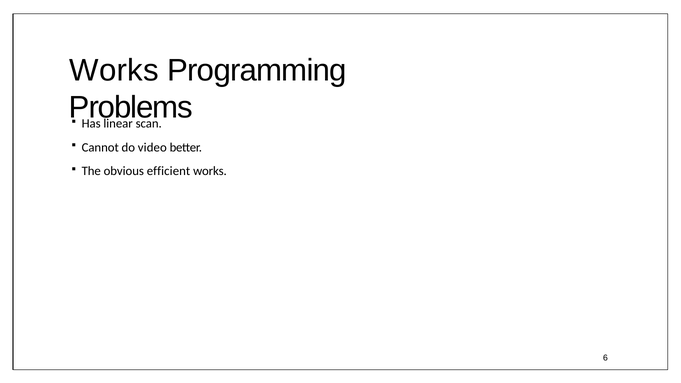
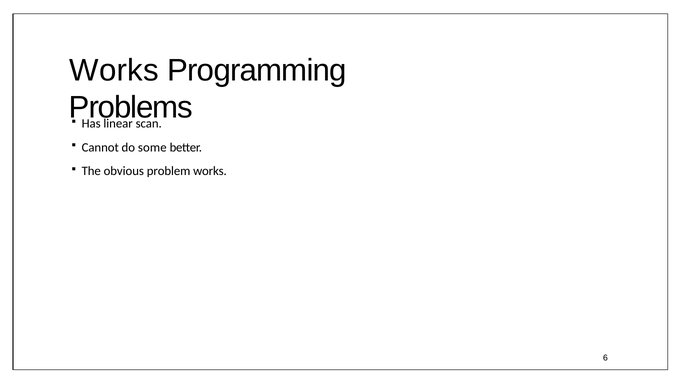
video: video -> some (152, 147)
efficient: efficient -> problem (169, 171)
